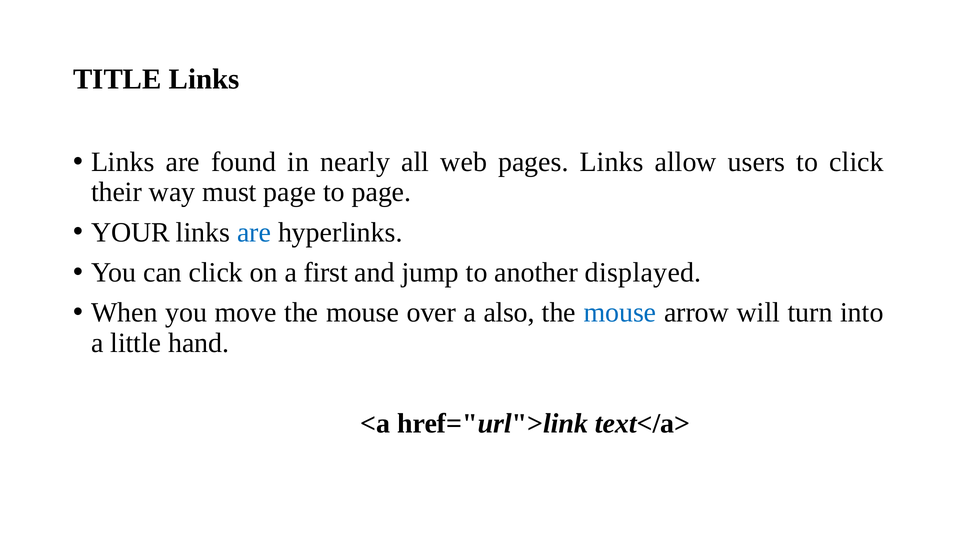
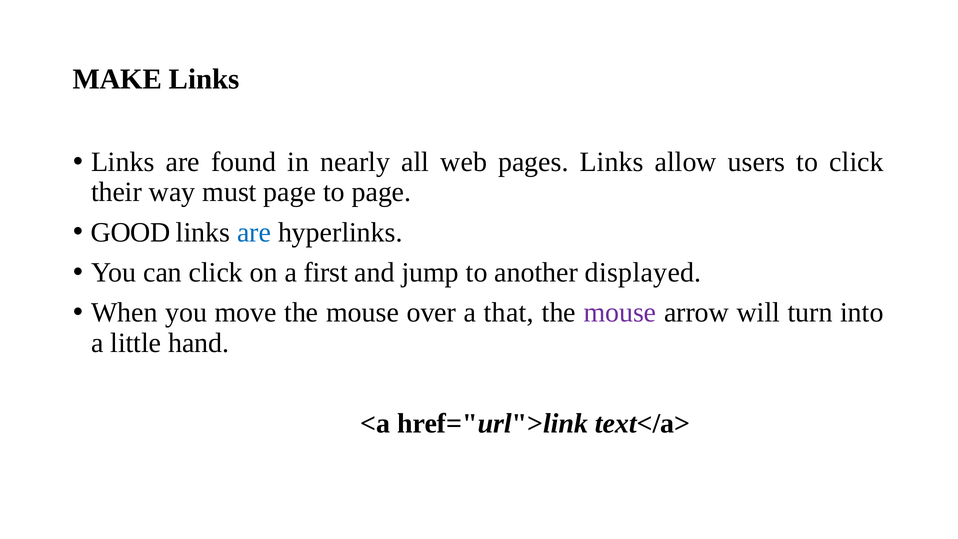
TITLE: TITLE -> MAKE (117, 79)
YOUR: YOUR -> GOOD (131, 232)
also: also -> that (509, 313)
mouse colour: blue -> purple (620, 313)
